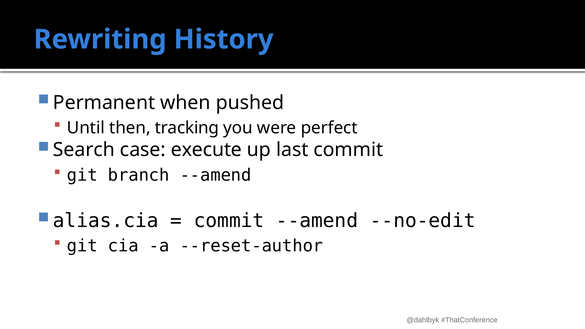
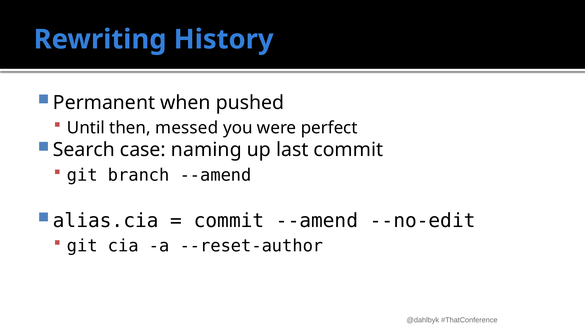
tracking: tracking -> messed (187, 128)
execute: execute -> naming (206, 150)
